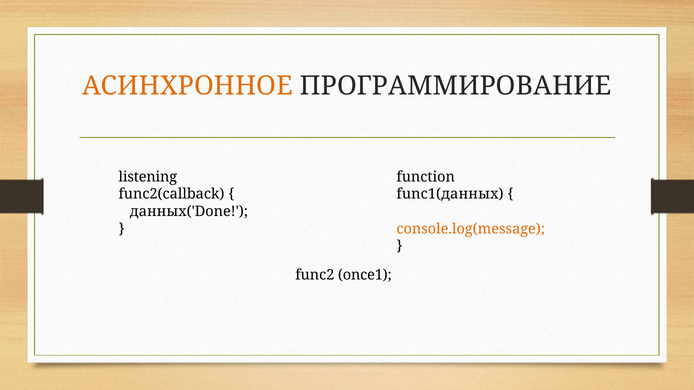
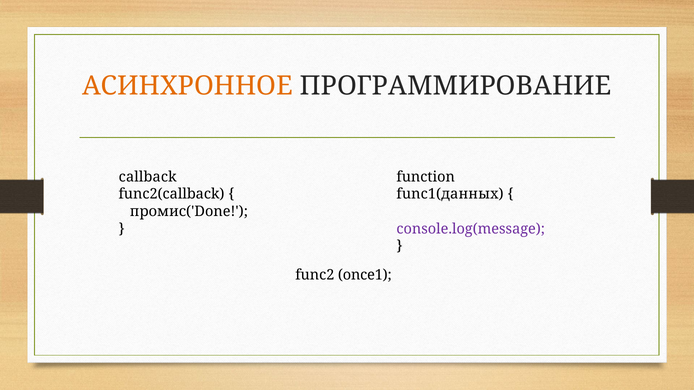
listening: listening -> callback (148, 177)
данных('Done: данных('Done -> промис('Done (189, 212)
console.log(message colour: orange -> purple (471, 229)
